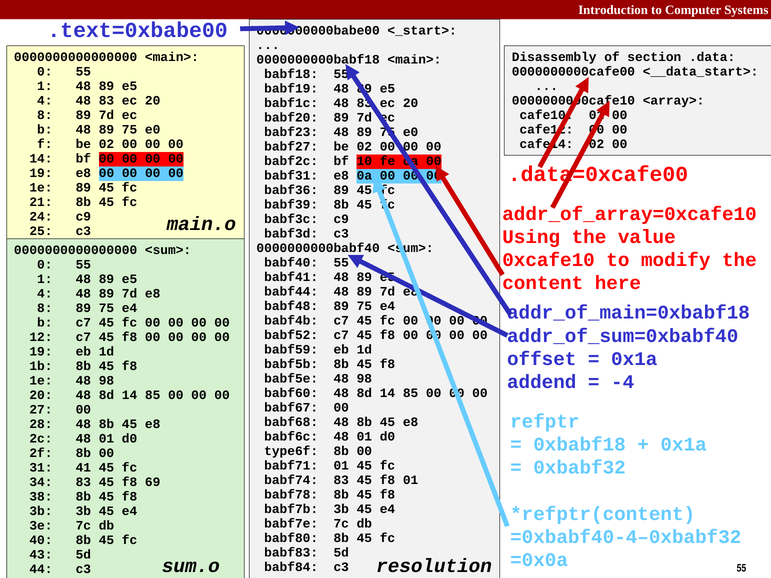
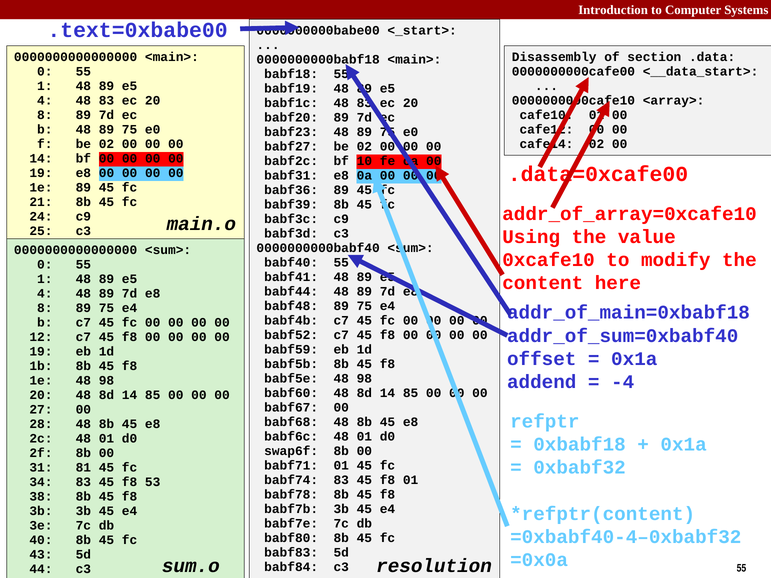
type6f: type6f -> swap6f (291, 451)
41: 41 -> 81 (83, 468)
69: 69 -> 53 (153, 482)
